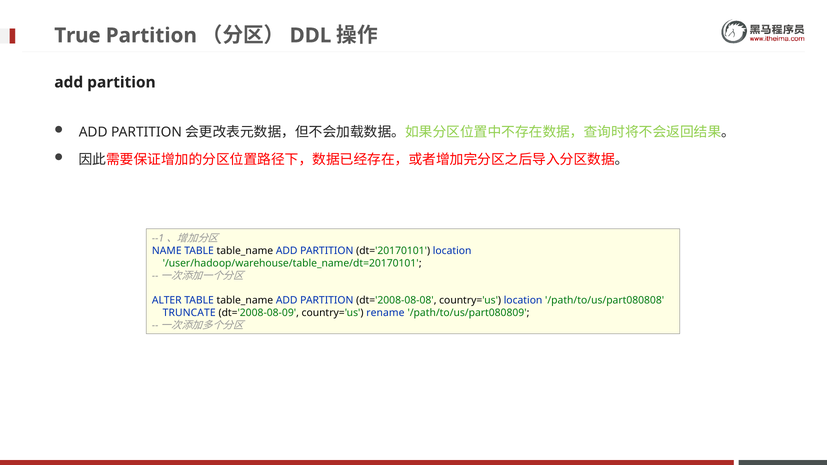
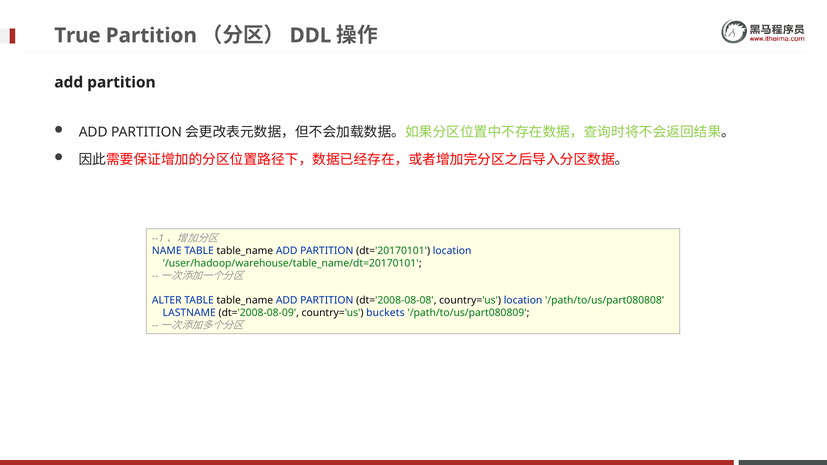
TRUNCATE: TRUNCATE -> LASTNAME (189, 313)
rename: rename -> buckets (385, 313)
